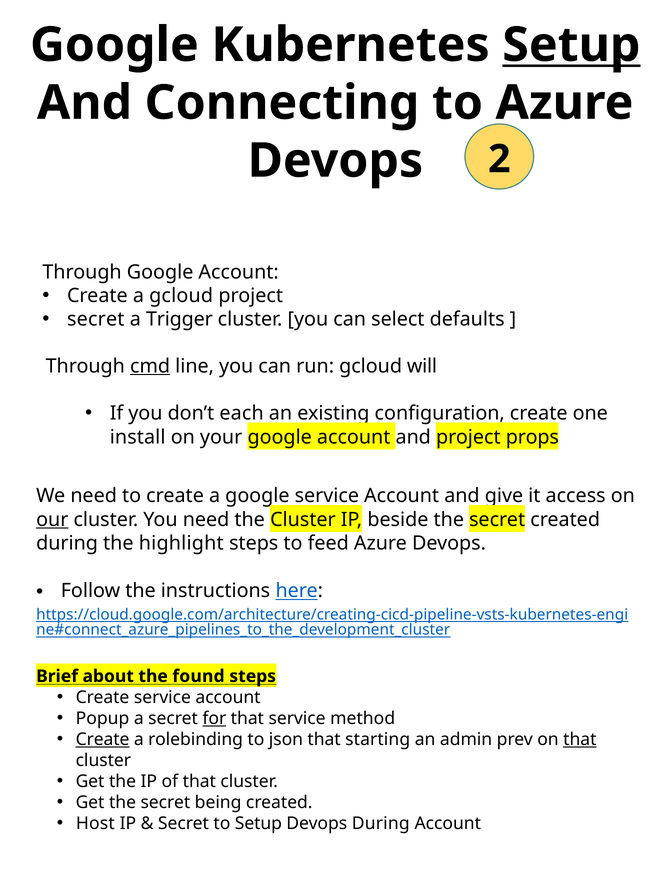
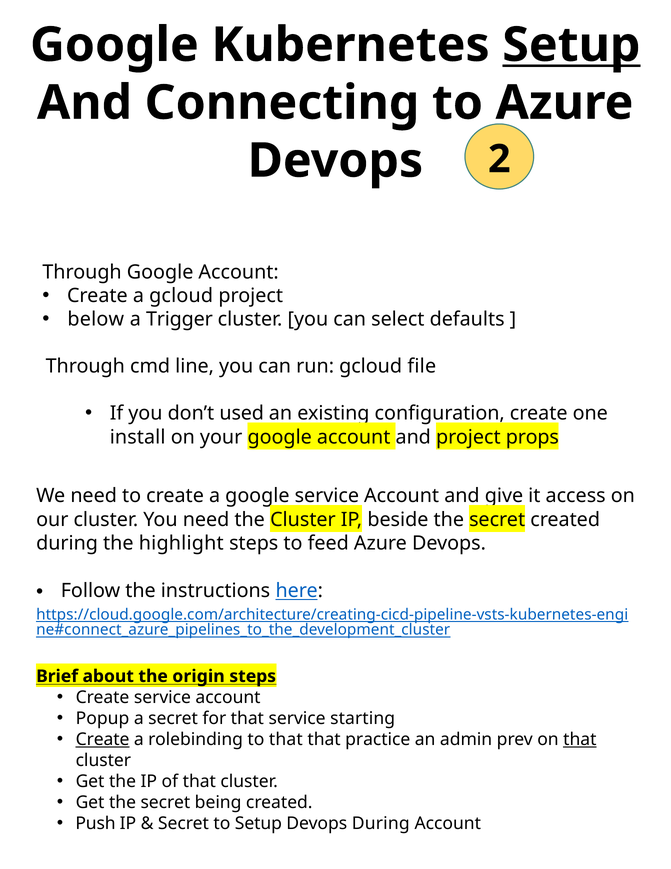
secret: secret -> below (96, 319)
cmd underline: present -> none (150, 366)
will: will -> file (422, 366)
each: each -> used (242, 413)
our underline: present -> none (52, 519)
found: found -> origin (199, 676)
for underline: present -> none (214, 718)
method: method -> starting (363, 718)
to json: json -> that (286, 739)
starting: starting -> practice (378, 739)
Host: Host -> Push (96, 823)
